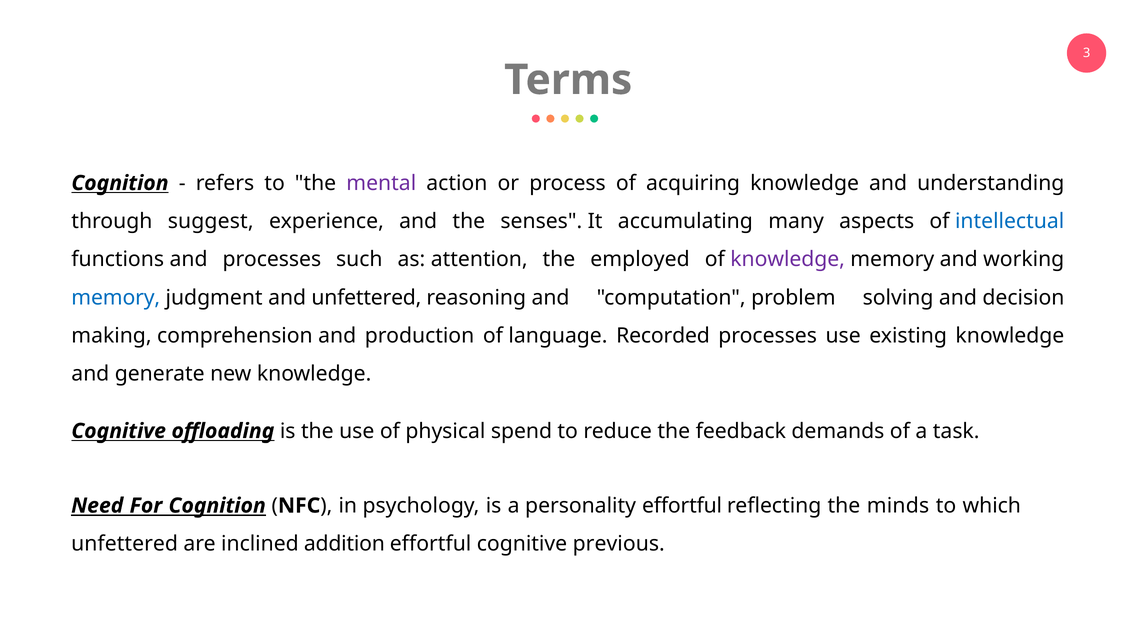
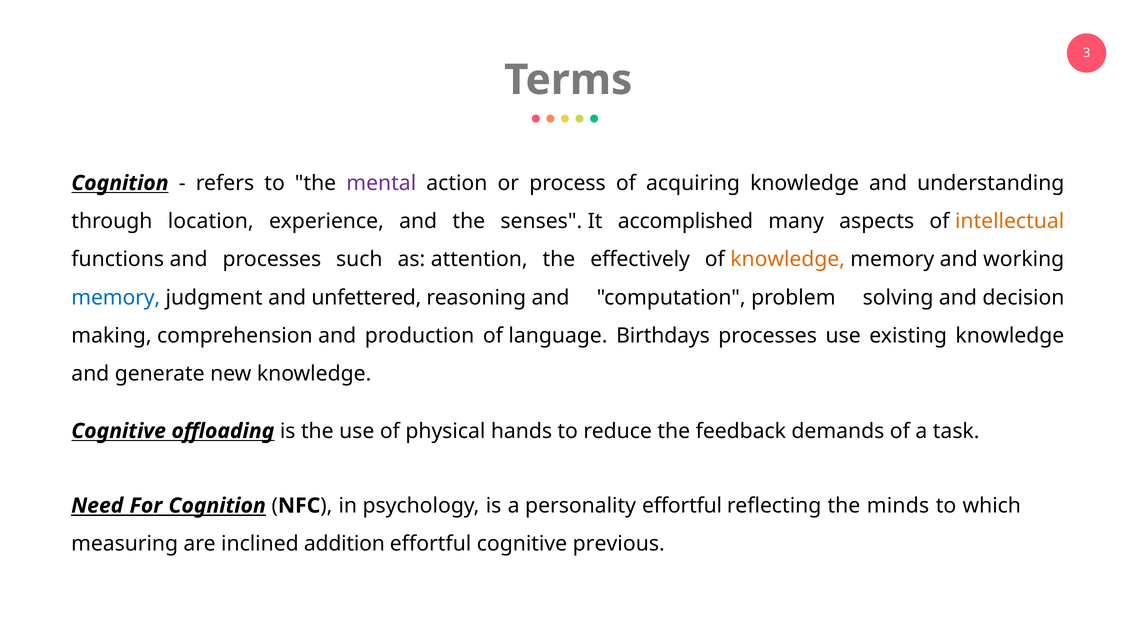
suggest: suggest -> location (211, 221)
accumulating: accumulating -> accomplished (685, 221)
intellectual colour: blue -> orange (1010, 221)
employed: employed -> effectively (640, 259)
knowledge colour: purple -> orange (788, 259)
Recorded: Recorded -> Birthdays (663, 336)
spend: spend -> hands (521, 431)
unfettered: unfettered -> measuring (125, 543)
